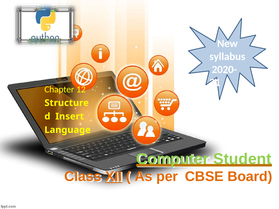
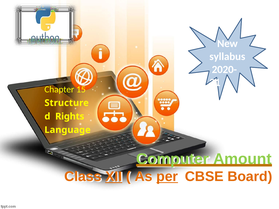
12: 12 -> 15 (81, 90)
Insert: Insert -> Rights (70, 117)
Student: Student -> Amount (242, 159)
per underline: none -> present (167, 177)
